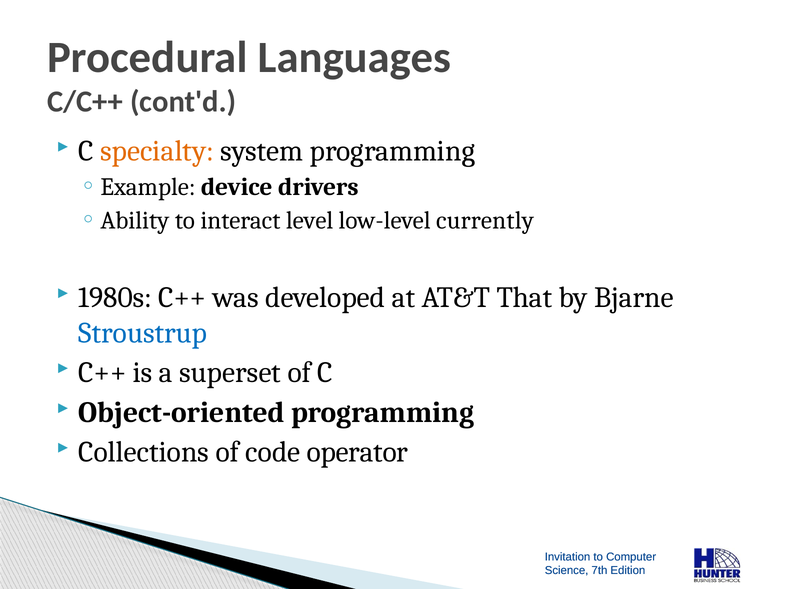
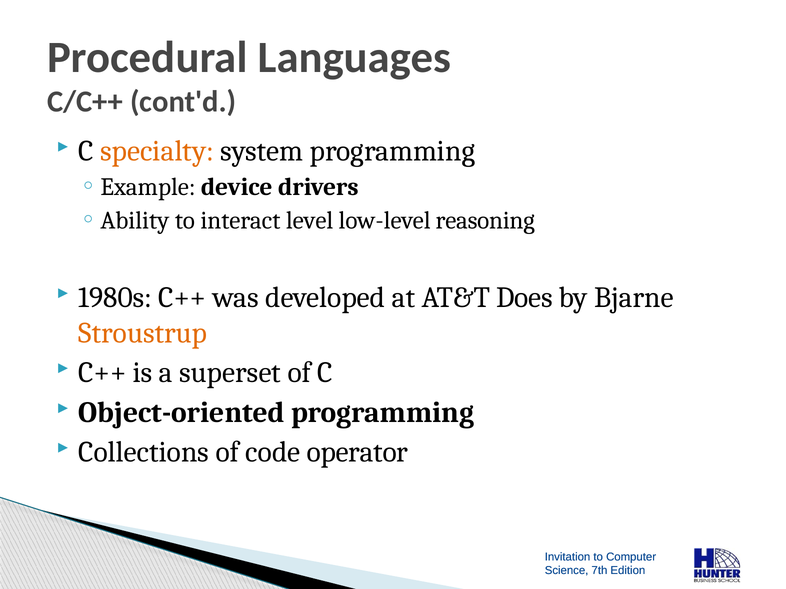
currently: currently -> reasoning (485, 221)
That: That -> Does (524, 298)
Stroustrup colour: blue -> orange (143, 333)
